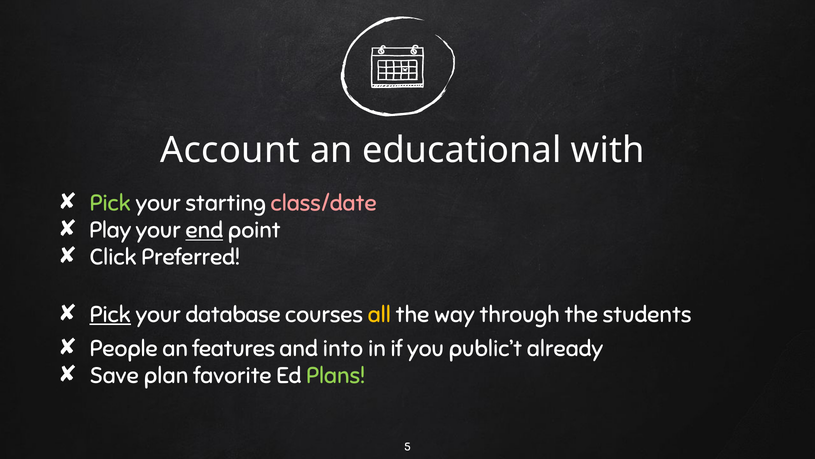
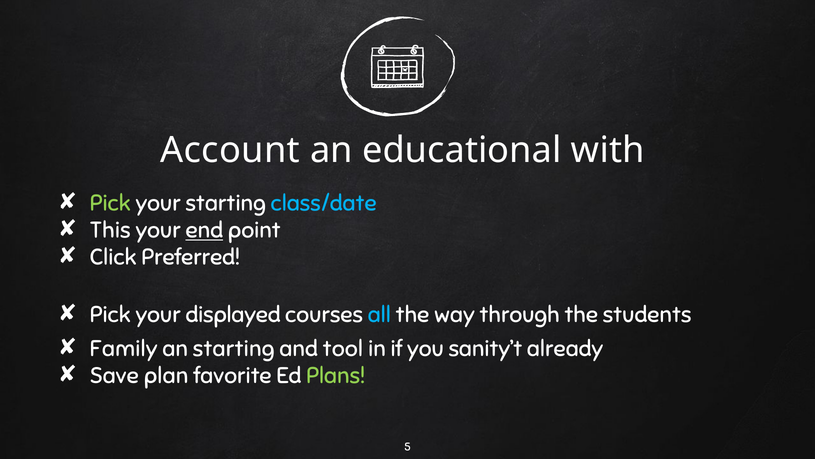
class/date colour: pink -> light blue (324, 203)
Play: Play -> This (110, 230)
Pick underline: present -> none (110, 314)
database: database -> displayed (233, 314)
all colour: yellow -> light blue (379, 314)
People: People -> Family (124, 348)
an features: features -> starting (234, 348)
into: into -> tool (343, 348)
public’t: public’t -> sanity’t (485, 348)
